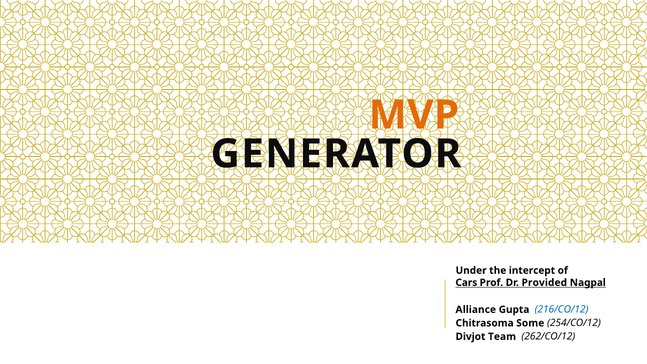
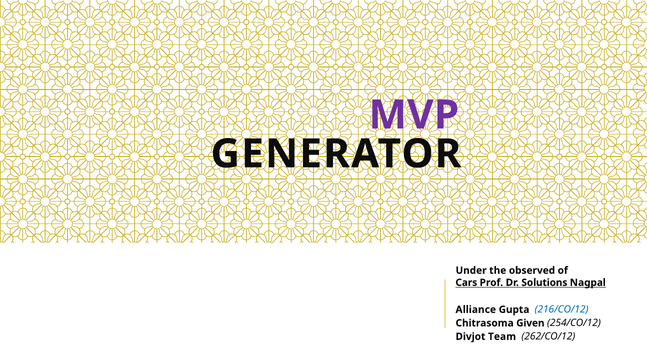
MVP colour: orange -> purple (414, 115)
intercept: intercept -> observed (532, 270)
Provided: Provided -> Solutions (544, 283)
Some: Some -> Given (530, 323)
